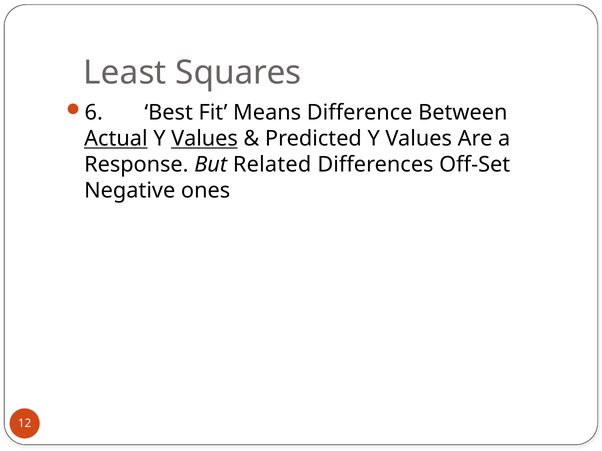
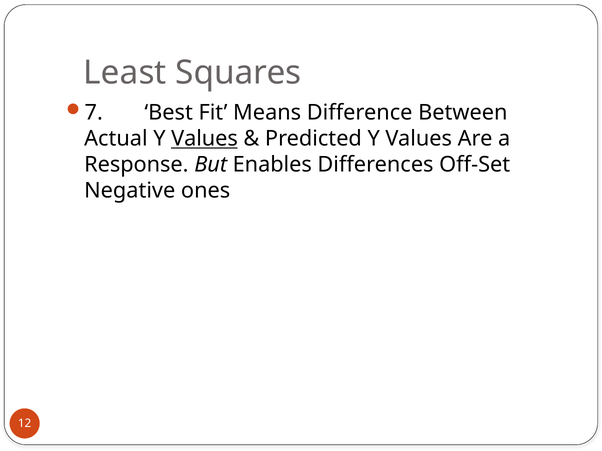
6: 6 -> 7 (94, 113)
Actual underline: present -> none (116, 139)
Related: Related -> Enables (272, 165)
